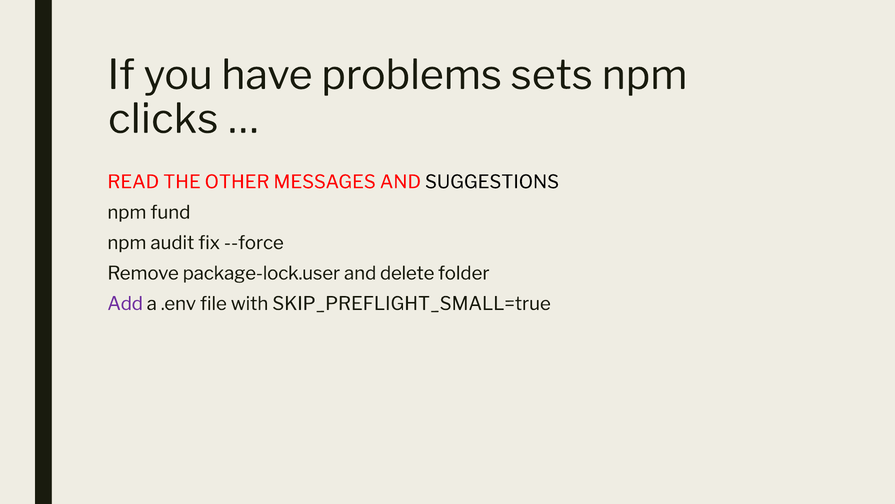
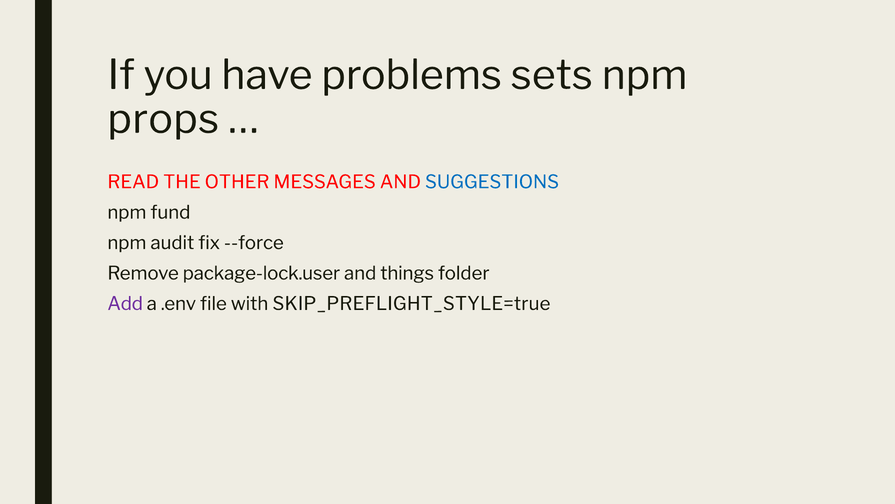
clicks: clicks -> props (163, 119)
SUGGESTIONS colour: black -> blue (492, 182)
delete: delete -> things (407, 273)
SKIP_PREFLIGHT_SMALL=true: SKIP_PREFLIGHT_SMALL=true -> SKIP_PREFLIGHT_STYLE=true (411, 303)
